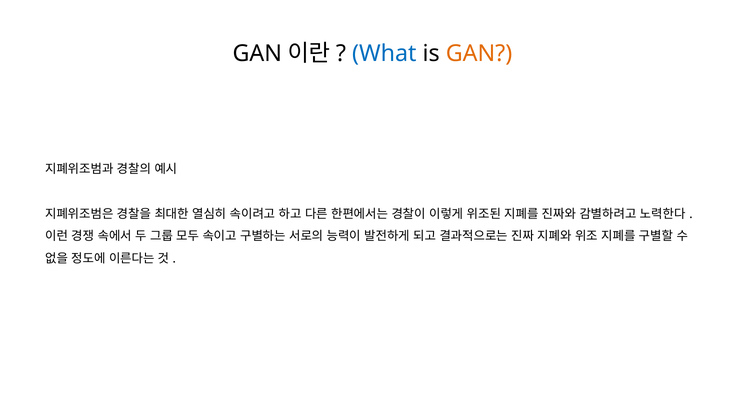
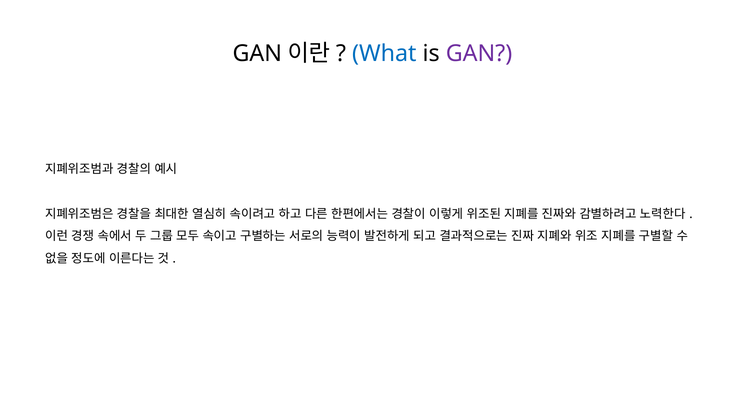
GAN colour: orange -> purple (479, 54)
